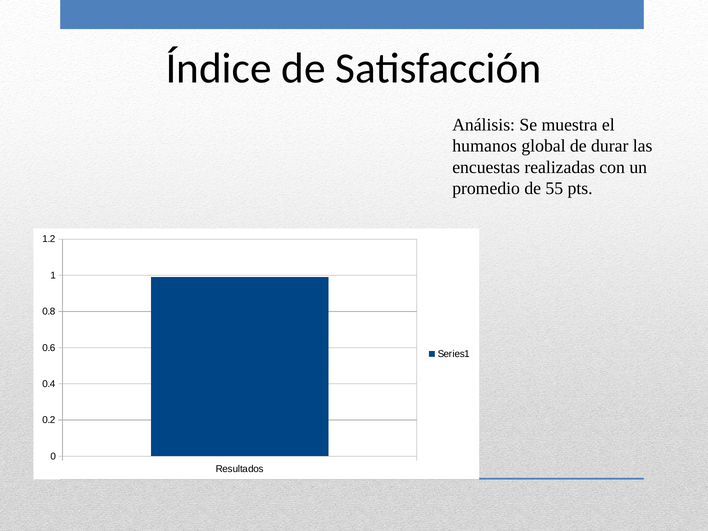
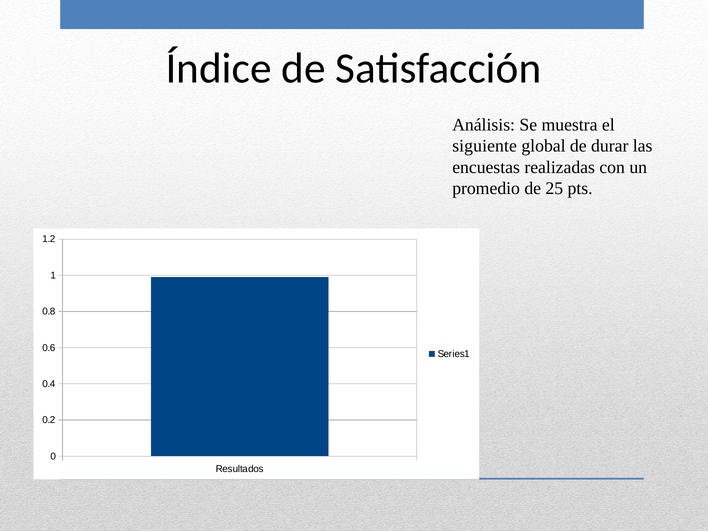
humanos: humanos -> siguiente (485, 146)
55: 55 -> 25 (554, 188)
